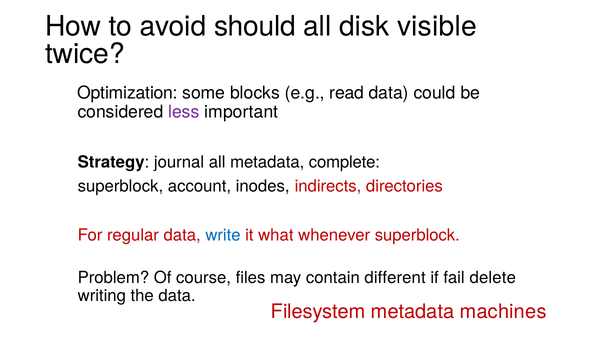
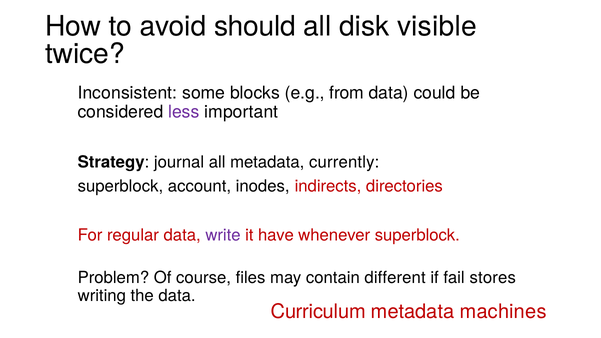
Optimization: Optimization -> Inconsistent (127, 93)
read: read -> from (347, 93)
complete: complete -> currently (344, 162)
write colour: blue -> purple (223, 235)
what: what -> have (276, 235)
delete: delete -> stores (493, 278)
Filesystem: Filesystem -> Curriculum (318, 312)
